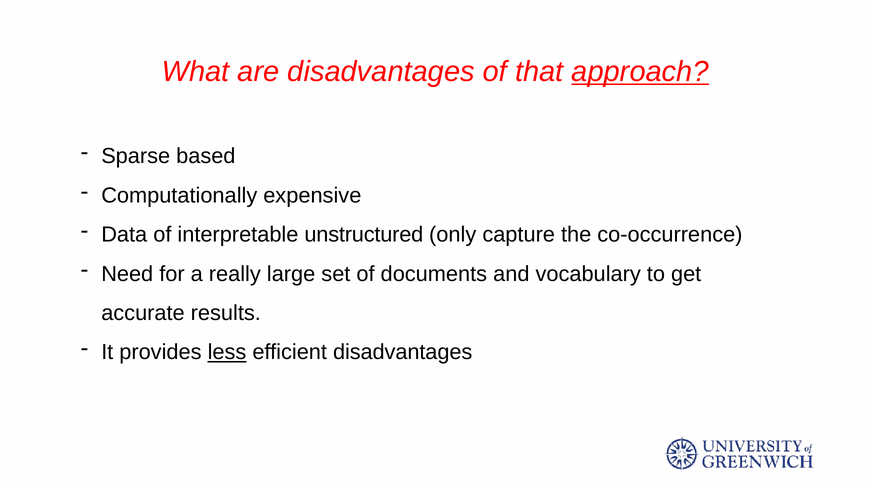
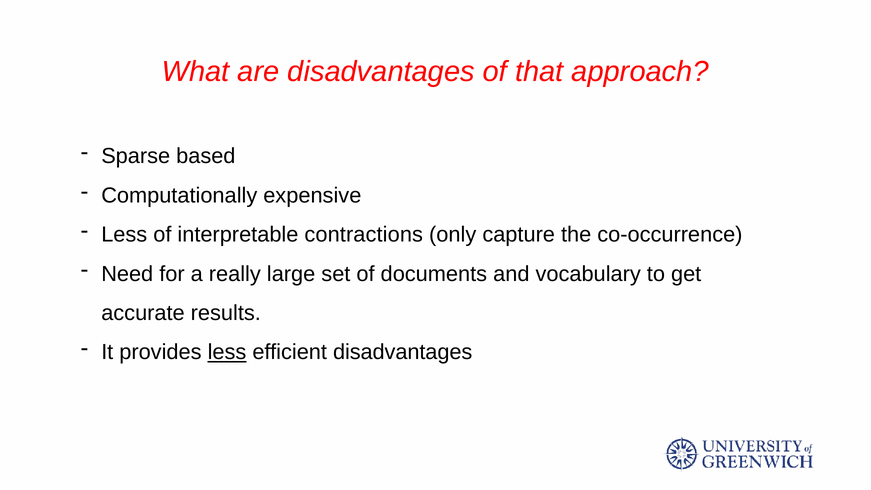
approach underline: present -> none (640, 72)
Data: Data -> Less (124, 235)
unstructured: unstructured -> contractions (364, 235)
